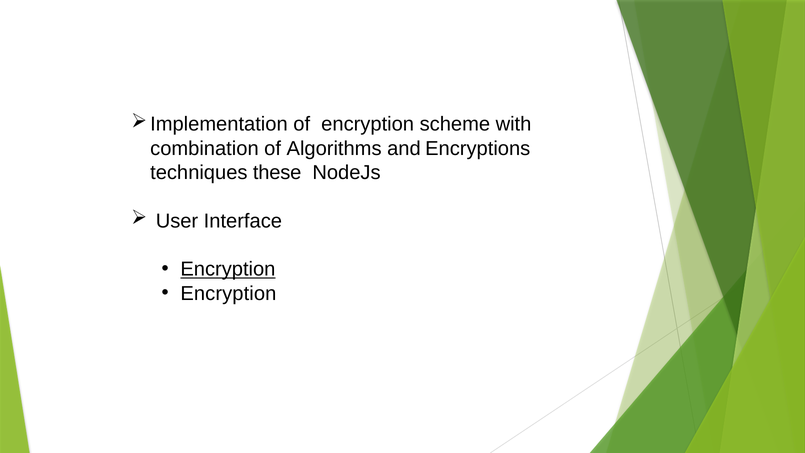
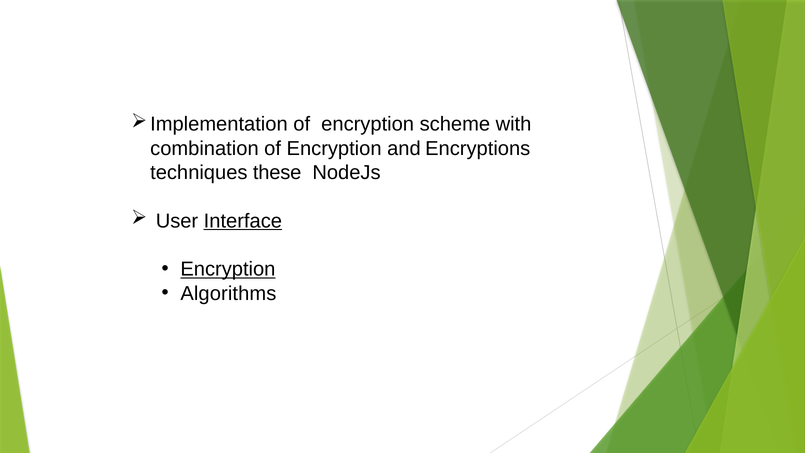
combination of Algorithms: Algorithms -> Encryption (334, 148)
Interface underline: none -> present (243, 221)
Encryption: Encryption -> Algorithms (228, 293)
